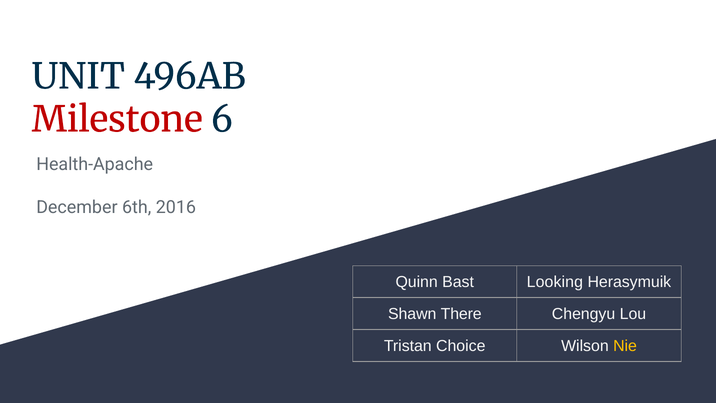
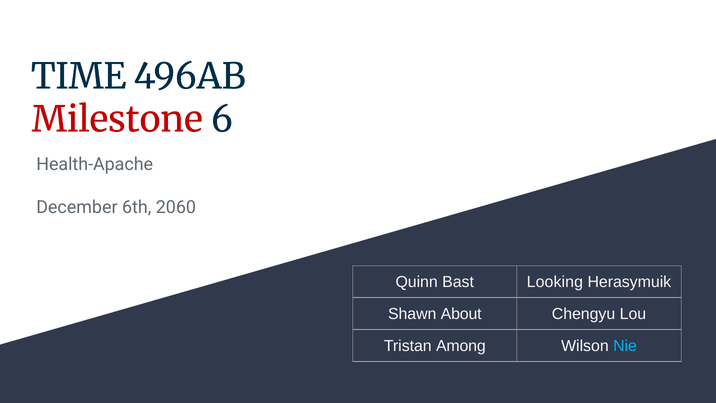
UNIT: UNIT -> TIME (79, 77)
2016: 2016 -> 2060 (176, 207)
There: There -> About (461, 314)
Choice: Choice -> Among (461, 346)
Nie colour: yellow -> light blue (625, 346)
